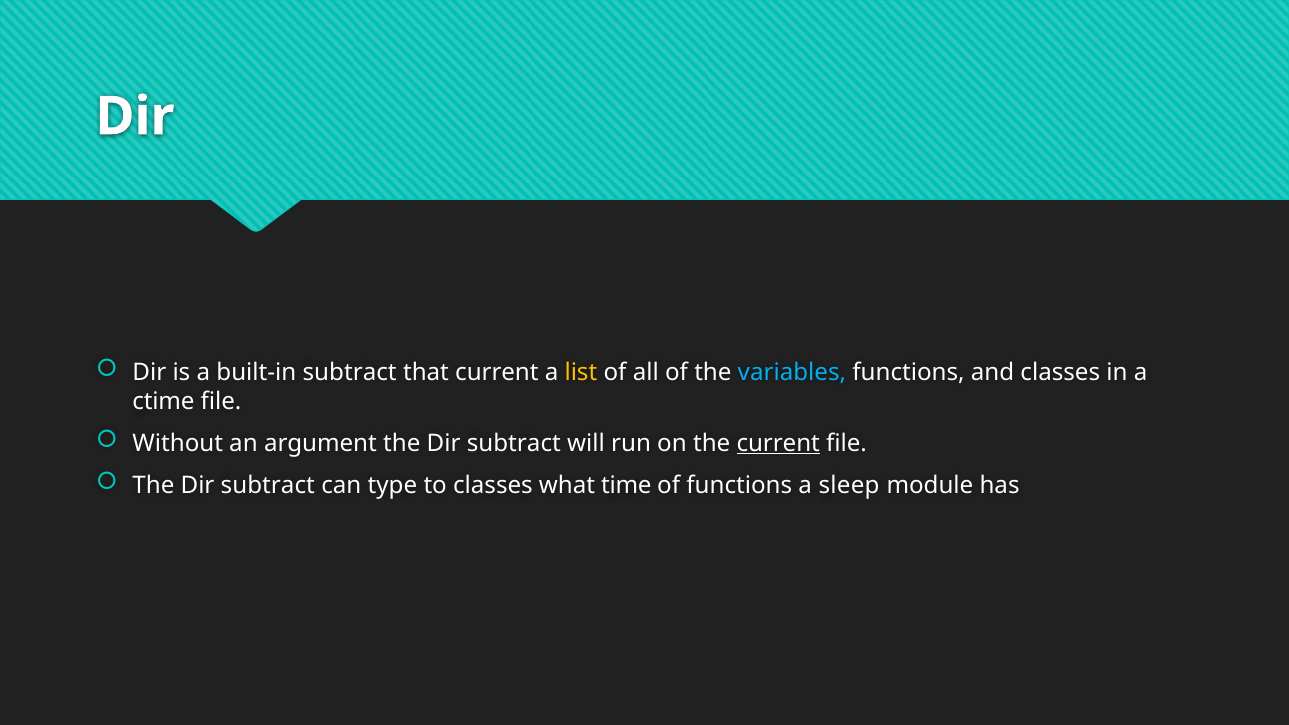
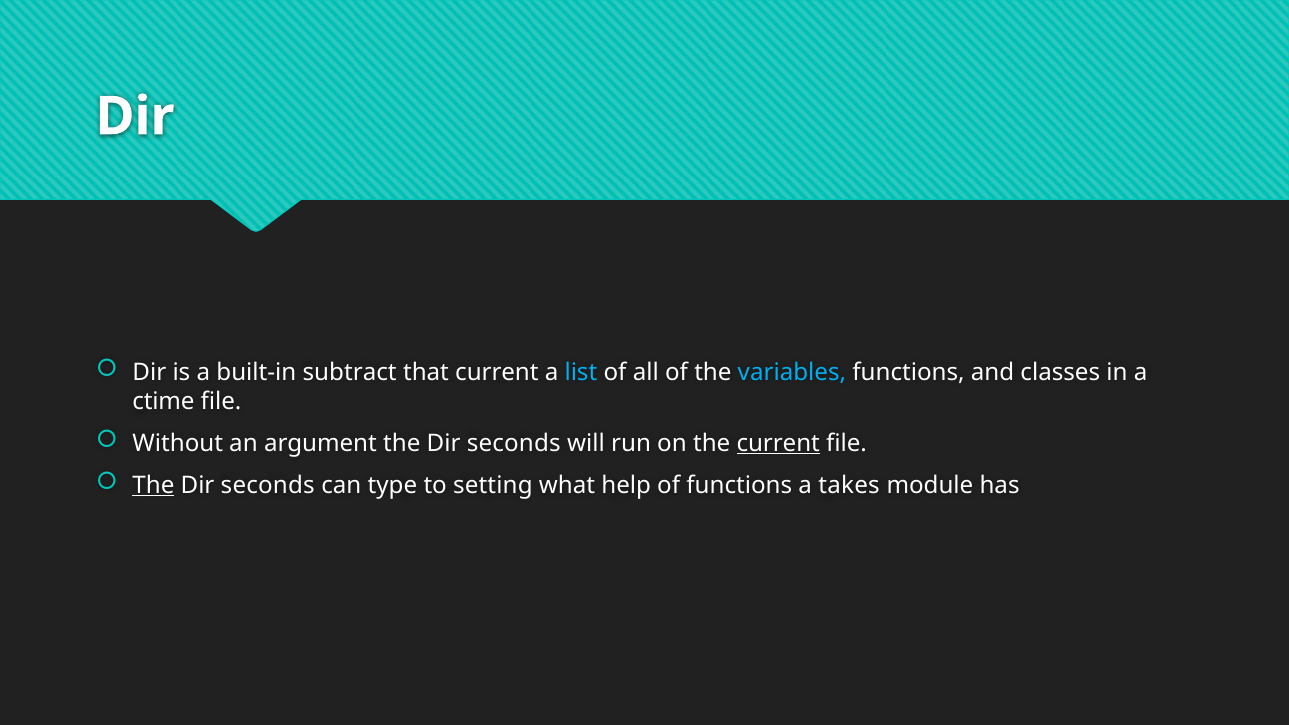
list colour: yellow -> light blue (581, 372)
argument the Dir subtract: subtract -> seconds (514, 443)
The underline: none -> present (153, 485)
subtract: subtract -> seconds (268, 485)
to classes: classes -> setting (493, 485)
time: time -> help (626, 485)
sleep: sleep -> takes (849, 485)
